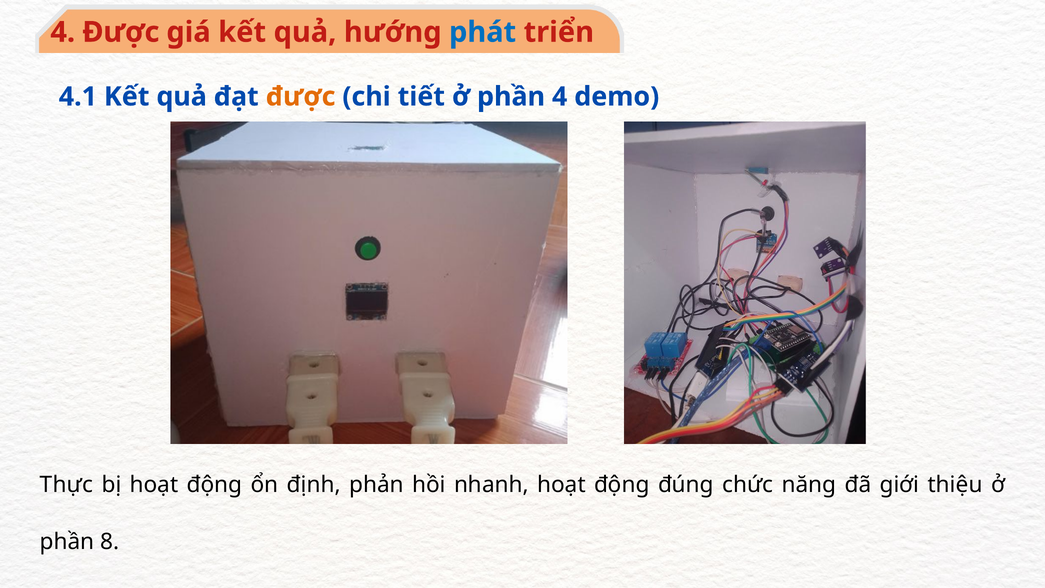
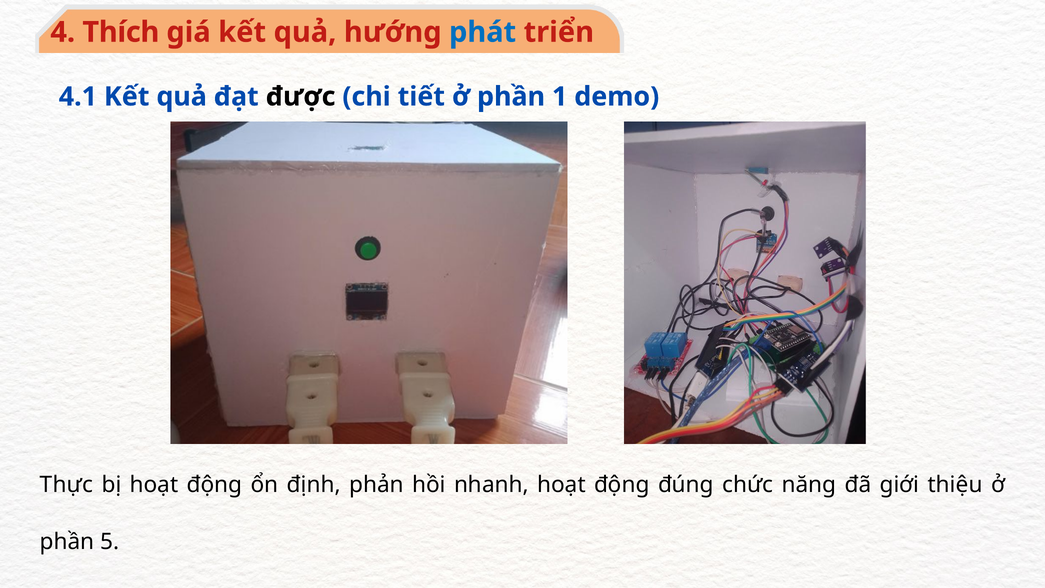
4 Được: Được -> Thích (121, 32)
được colour: orange -> black (301, 97)
phần 4: 4 -> 1 (560, 97)
8: 8 -> 5 (110, 541)
